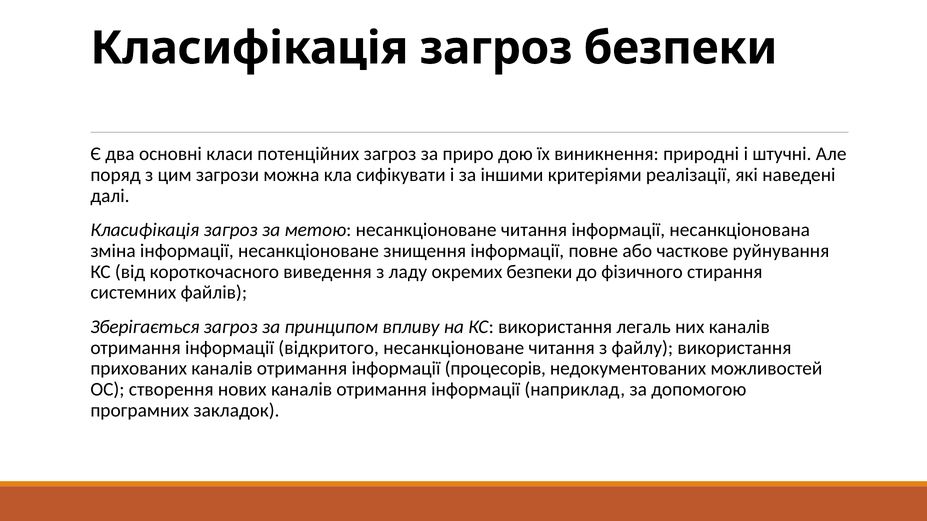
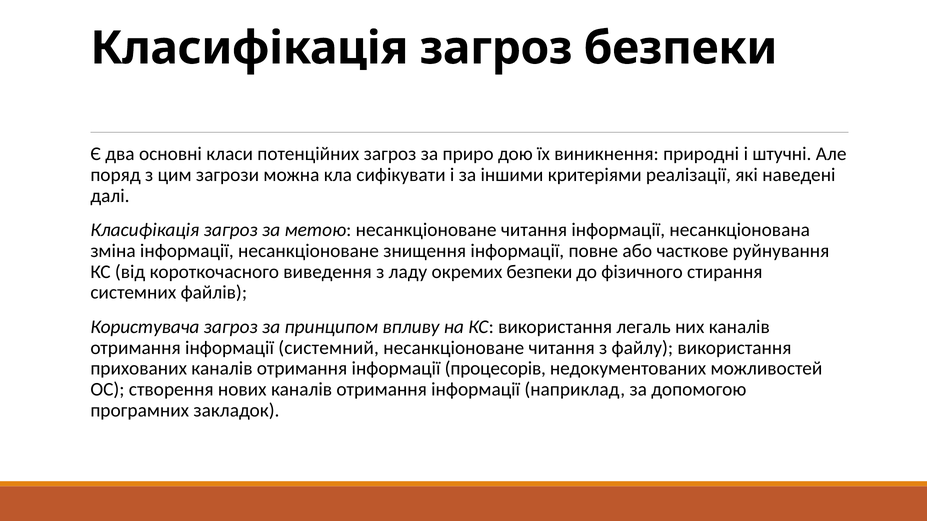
Зберігається: Зберігається -> Користувача (145, 327)
відкритого: відкритого -> системний (329, 348)
